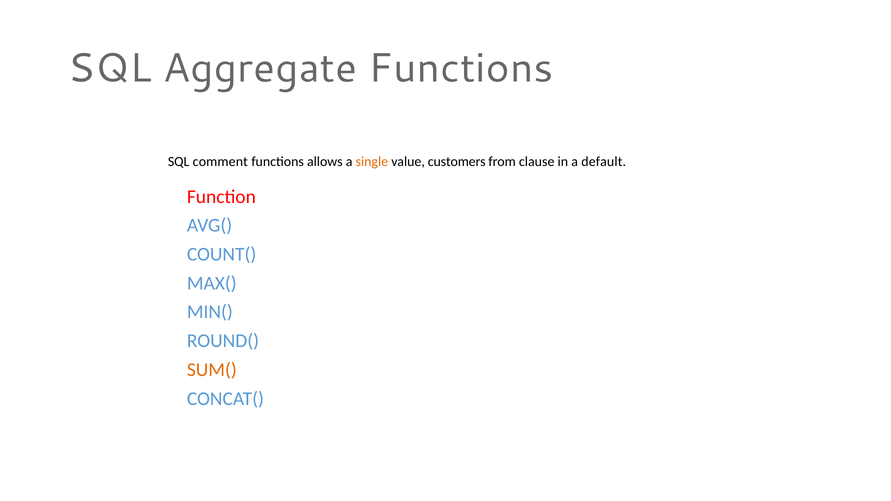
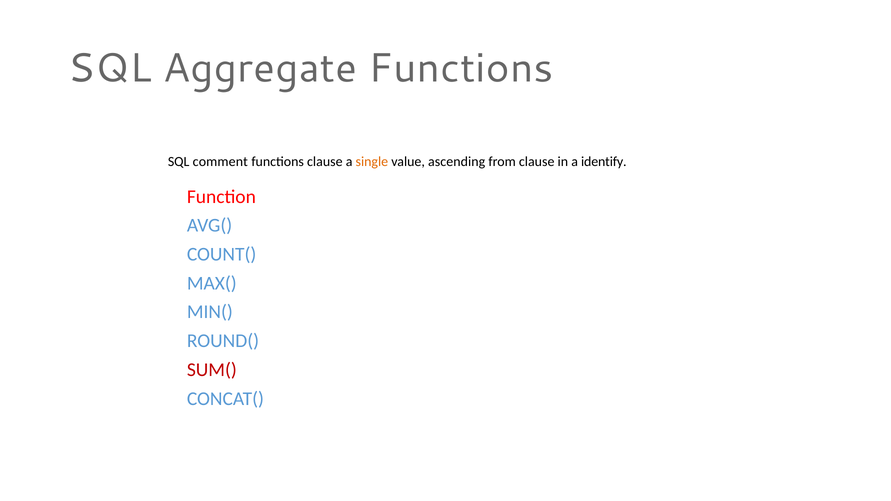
functions allows: allows -> clause (325, 162)
customers: customers -> ascending (457, 162)
default: default -> identify (604, 162)
SUM( colour: orange -> red (212, 370)
